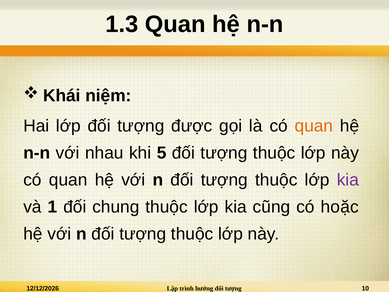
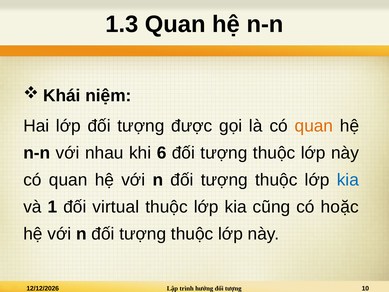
5: 5 -> 6 (162, 153)
kia colour: purple -> blue (348, 180)
chung: chung -> virtual (116, 207)
